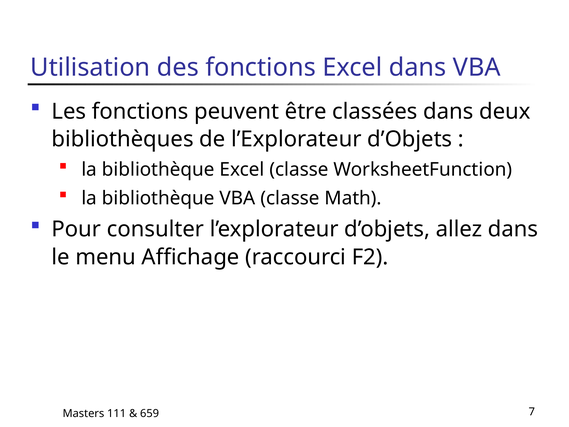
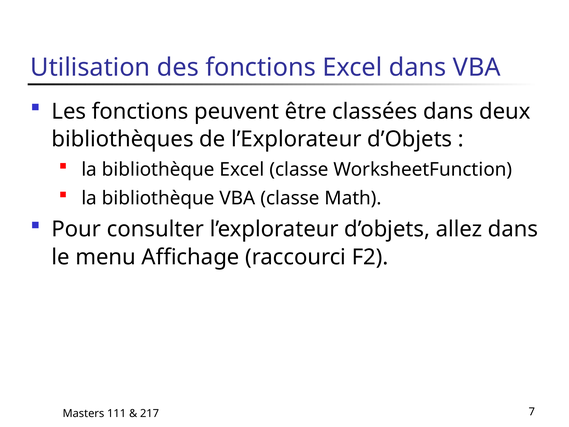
659: 659 -> 217 (150, 413)
